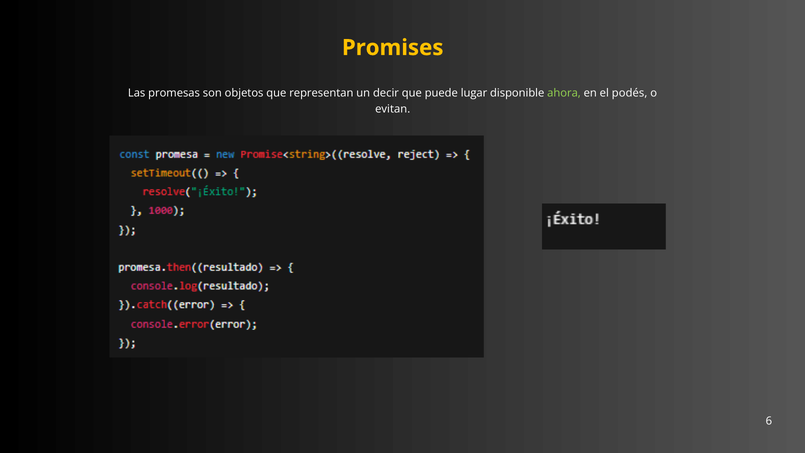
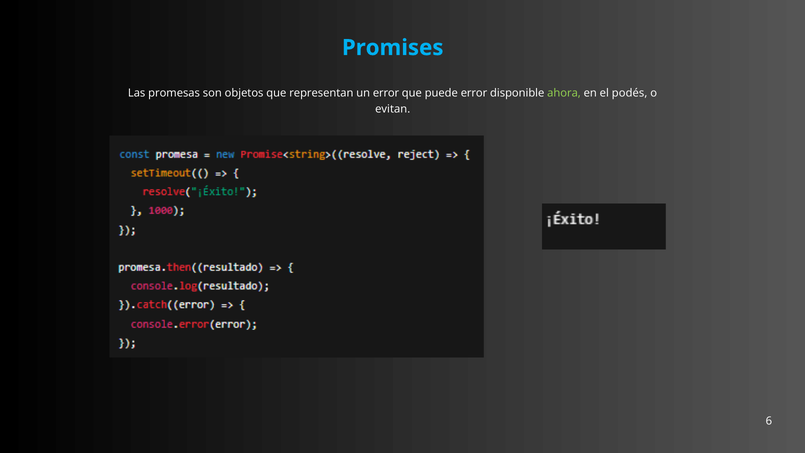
Promises colour: yellow -> light blue (393, 48)
un decir: decir -> error (386, 93)
puede lugar: lugar -> error (474, 93)
